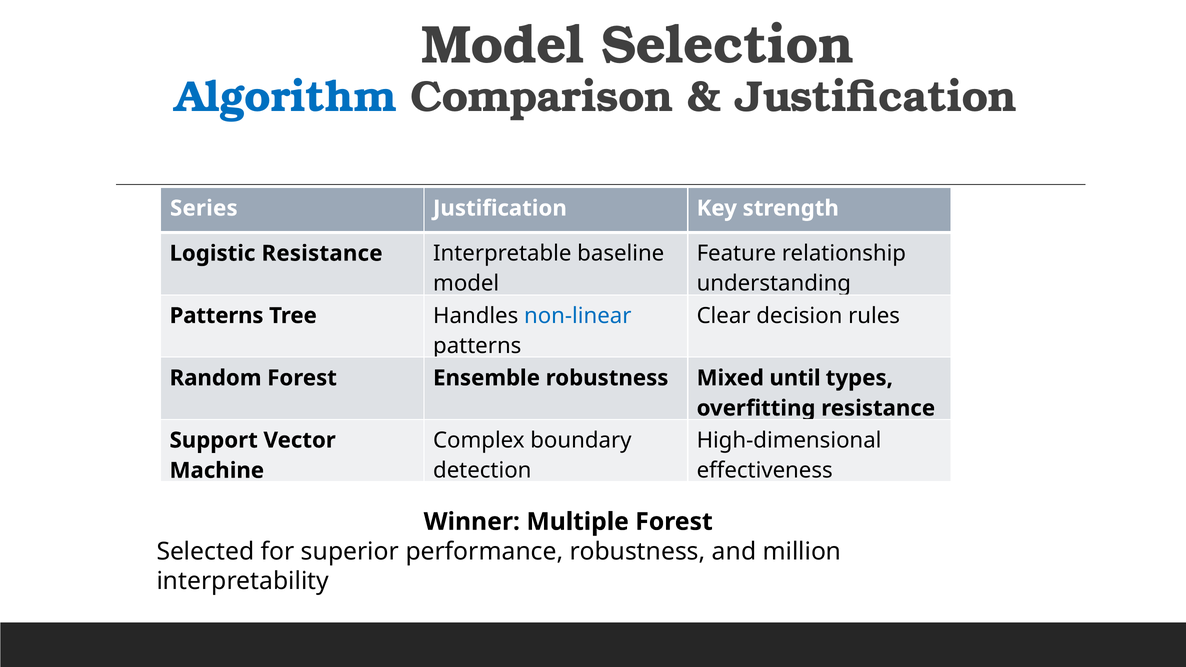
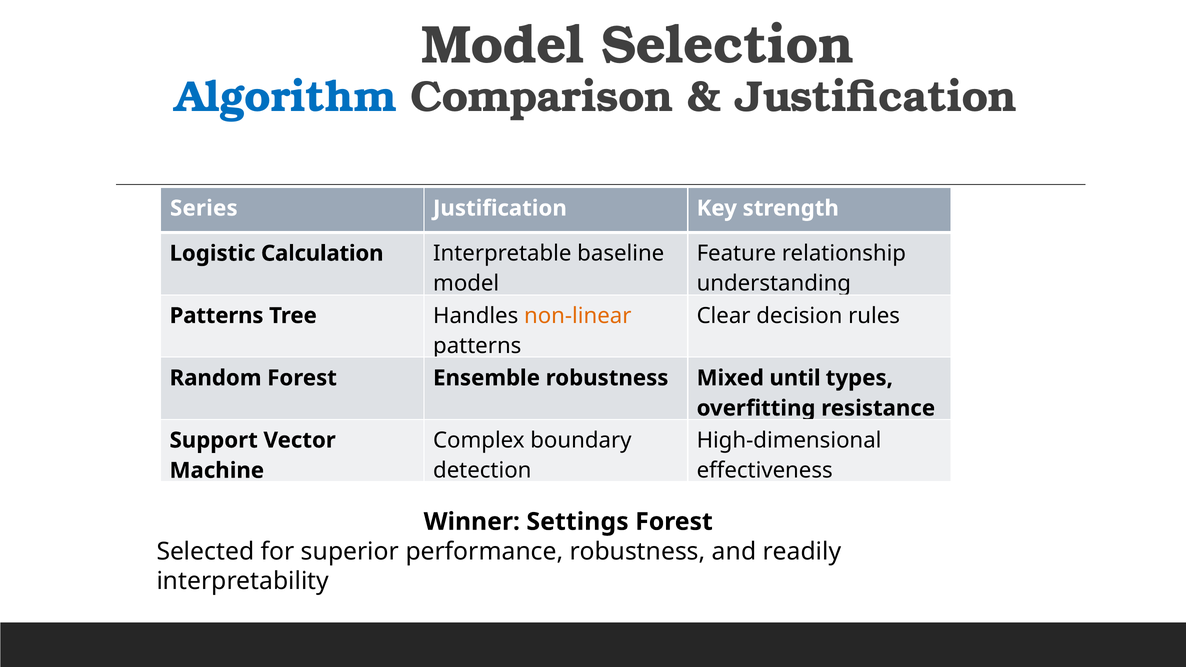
Logistic Resistance: Resistance -> Calculation (322, 253)
non-linear colour: blue -> orange (578, 316)
Multiple: Multiple -> Settings (578, 522)
million: million -> readily (802, 551)
